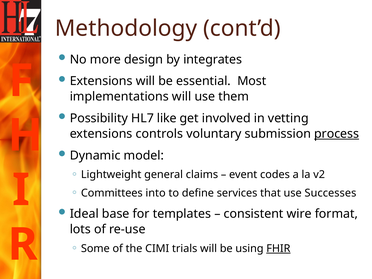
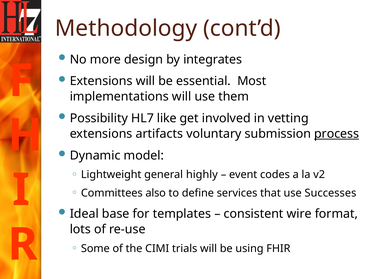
controls: controls -> artifacts (159, 134)
claims: claims -> highly (202, 175)
into: into -> also (156, 193)
FHIR underline: present -> none (278, 249)
